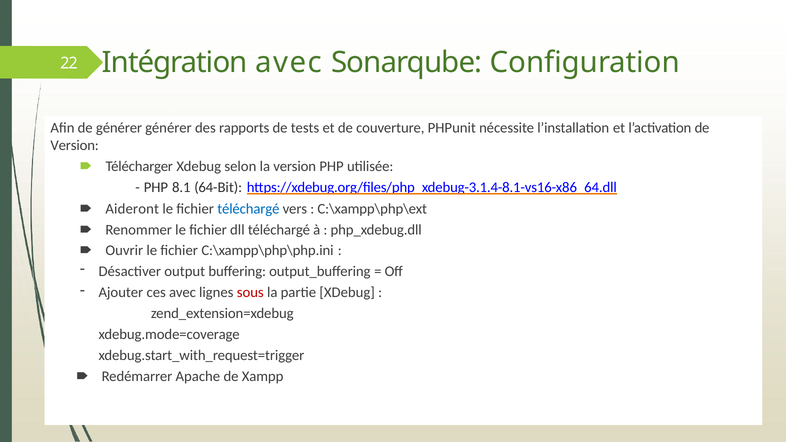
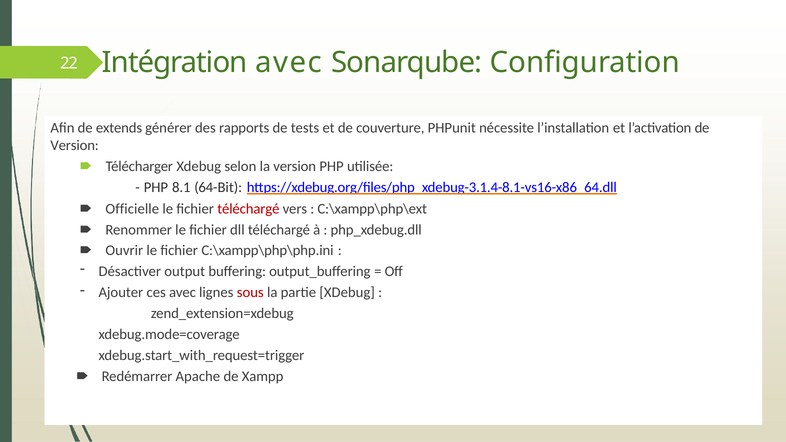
de générer: générer -> extends (119, 128)
Aideront: Aideront -> Officielle (132, 209)
téléchargé colour: blue -> red (248, 209)
